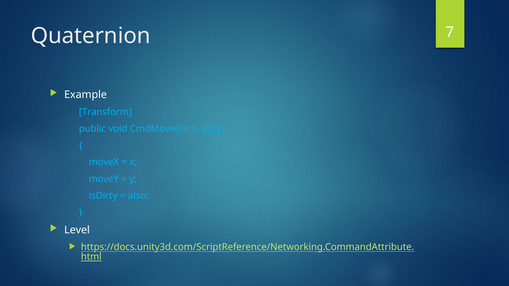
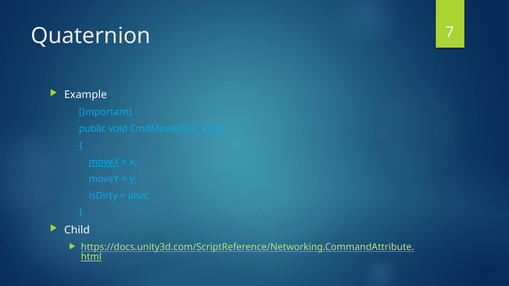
Transform: Transform -> Important (105, 112)
moveX underline: none -> present (104, 162)
Level: Level -> Child (77, 230)
